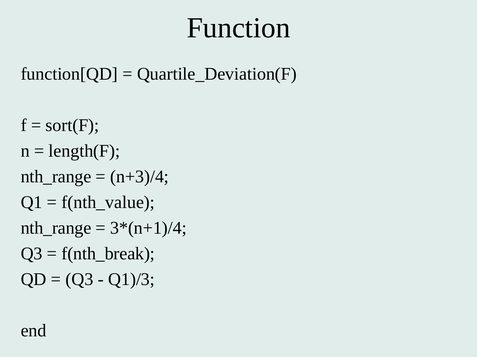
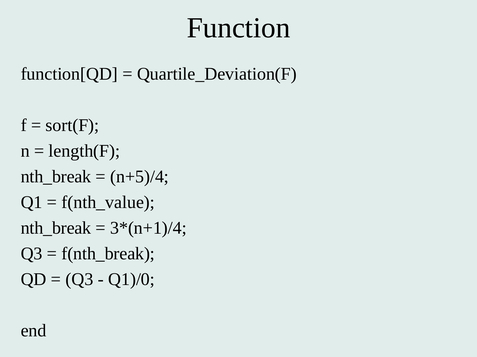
nth_range: nth_range -> nth_break (56, 177)
n+3)/4: n+3)/4 -> n+5)/4 (140, 177)
nth_range: nth_range -> nth_break (56, 228)
Q1)/3: Q1)/3 -> Q1)/0 (132, 280)
